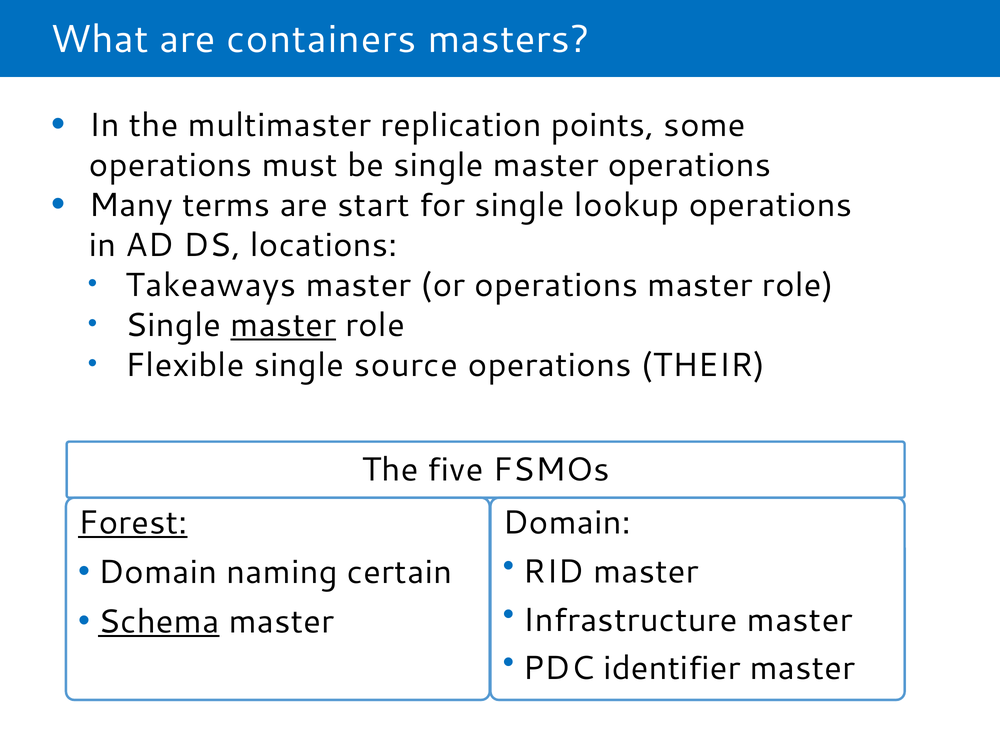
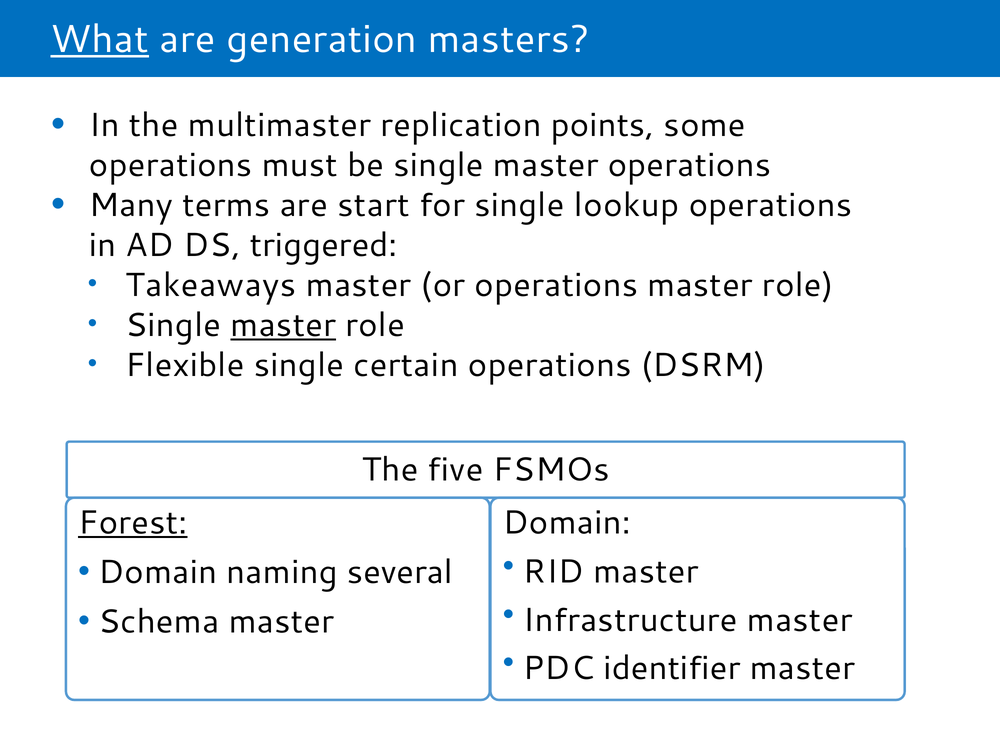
What underline: none -> present (100, 40)
containers: containers -> generation (322, 40)
locations: locations -> triggered (324, 245)
source: source -> certain (406, 365)
THEIR: THEIR -> DSRM (703, 365)
certain: certain -> several (400, 572)
Schema underline: present -> none (159, 622)
